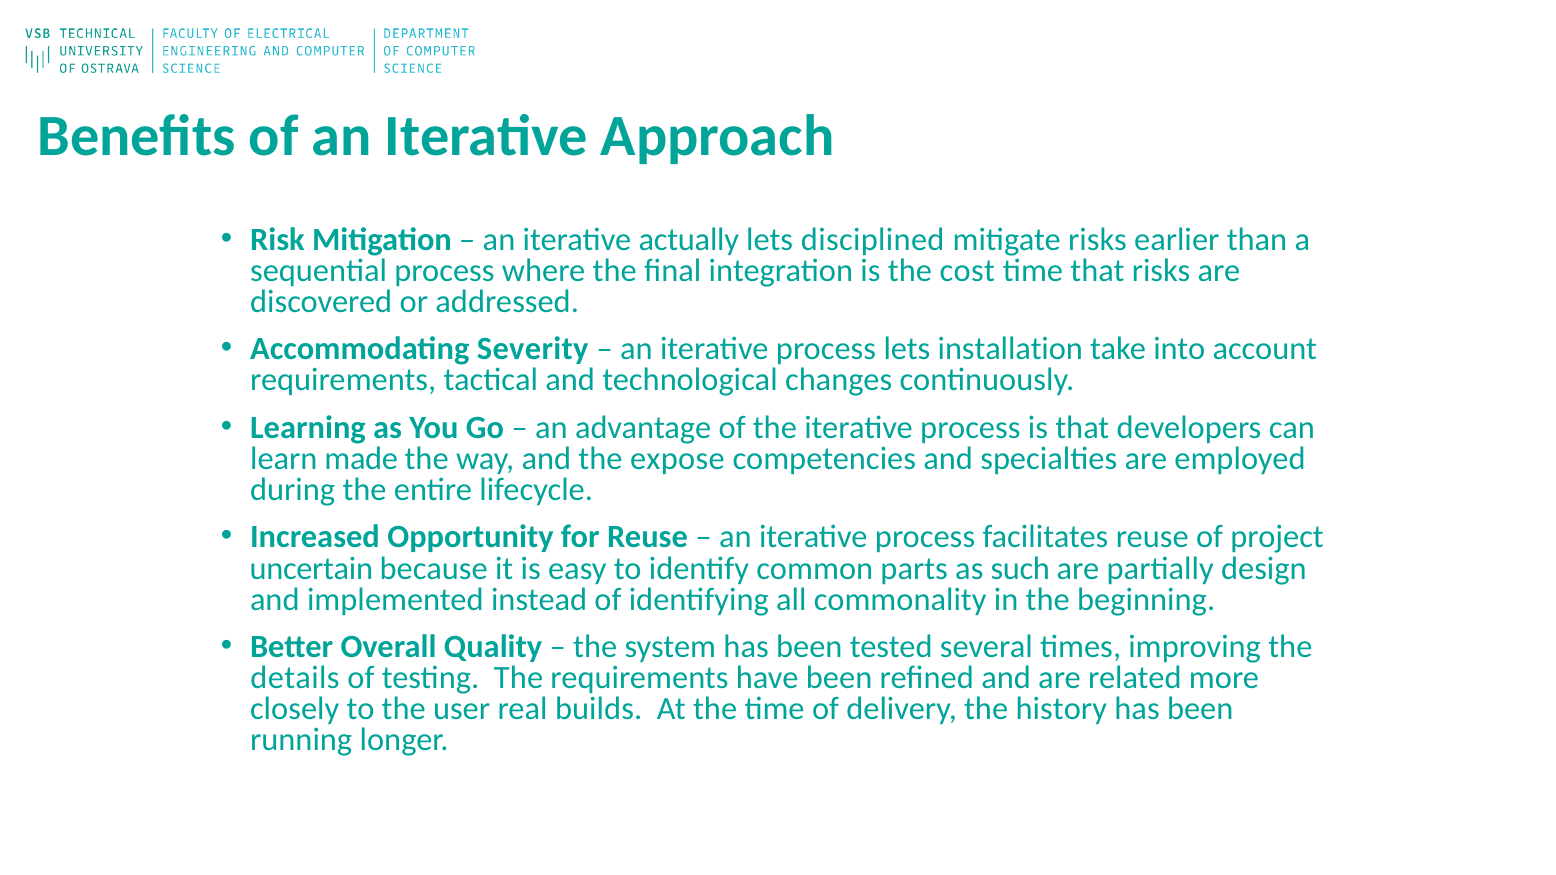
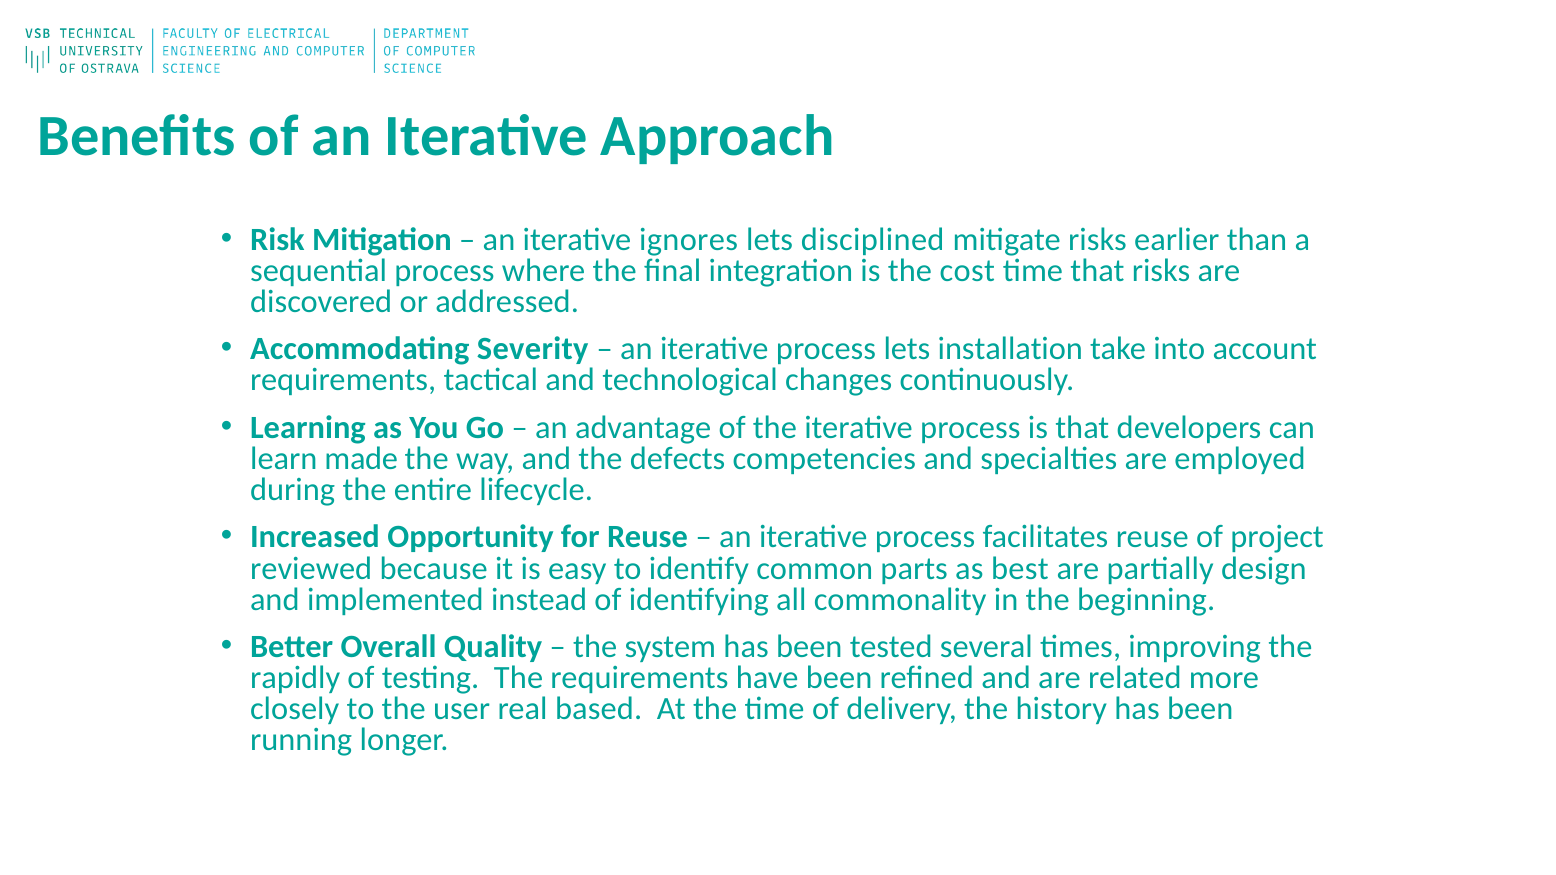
actually: actually -> ignores (689, 239)
expose: expose -> defects (678, 459)
uncertain: uncertain -> reviewed (311, 568)
such: such -> best (1020, 568)
details: details -> rapidly (295, 678)
builds: builds -> based (599, 709)
